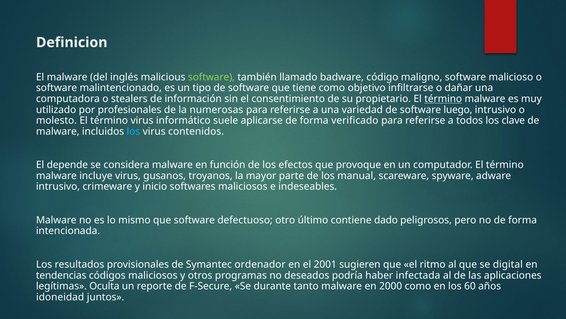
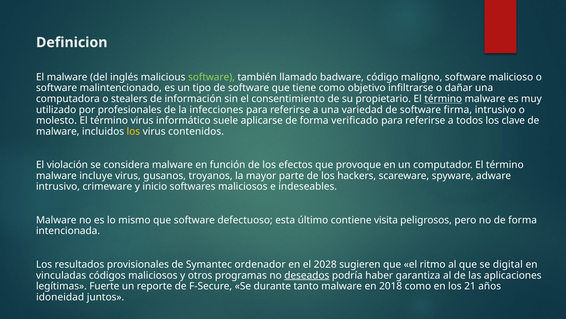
numerosas: numerosas -> infecciones (216, 109)
luego: luego -> firma (458, 109)
los colour: light blue -> yellow (133, 131)
depende: depende -> violación (67, 165)
manual: manual -> hackers (357, 175)
otro: otro -> esta (285, 220)
dado: dado -> visita (386, 220)
2001: 2001 -> 2028 (325, 264)
tendencias: tendencias -> vinculadas (61, 275)
deseados underline: none -> present (307, 275)
infectada: infectada -> garantiza (418, 275)
Oculta: Oculta -> Fuerte (104, 286)
2000: 2000 -> 2018 (391, 286)
60: 60 -> 21 (470, 286)
